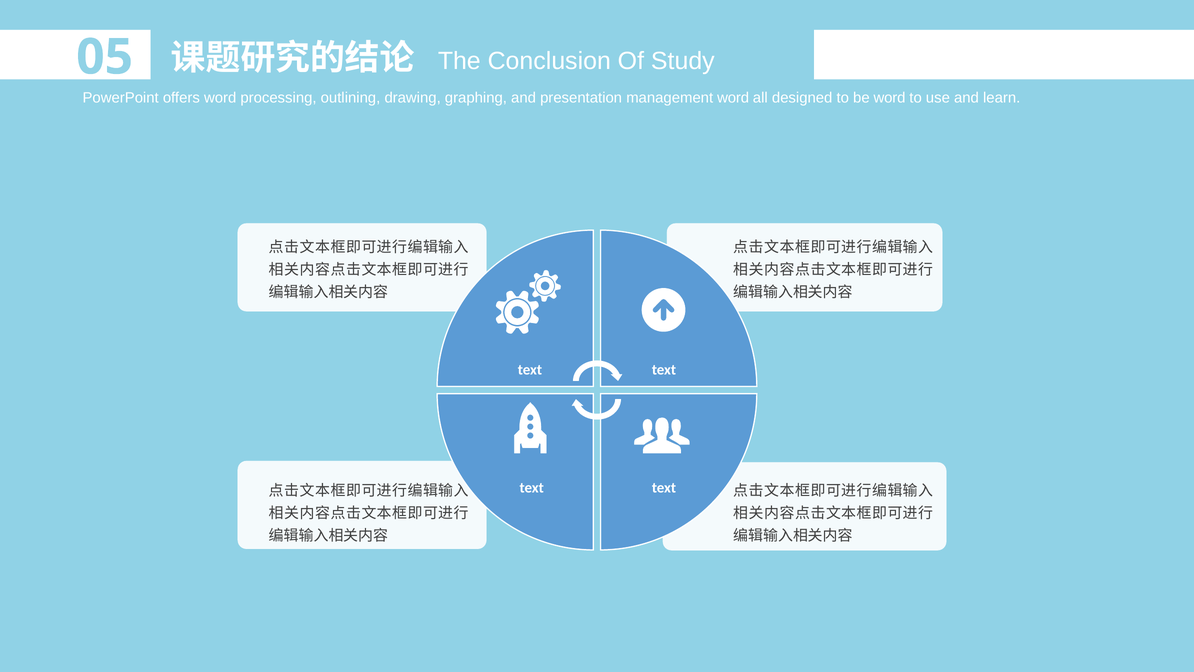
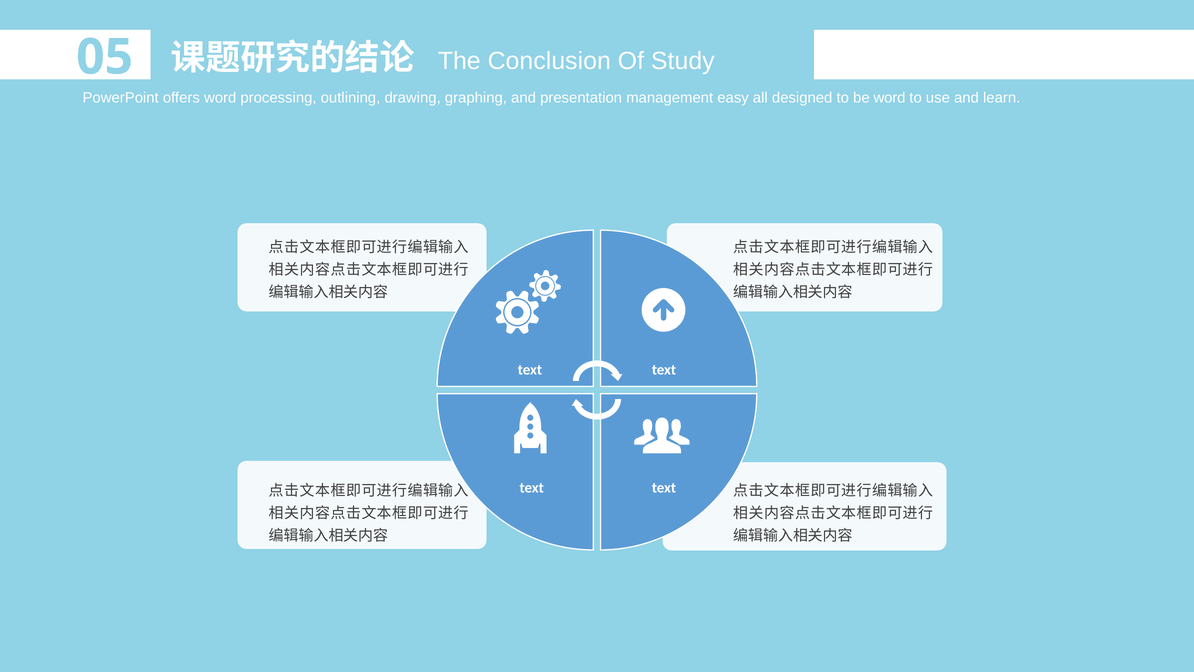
management word: word -> easy (733, 98)
